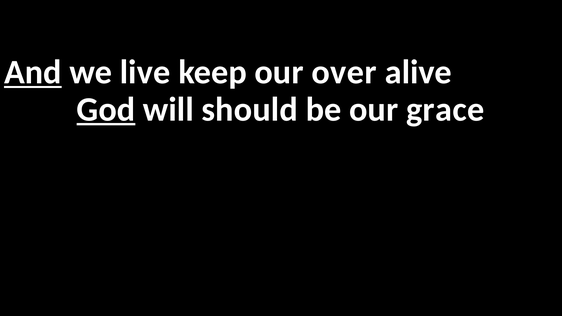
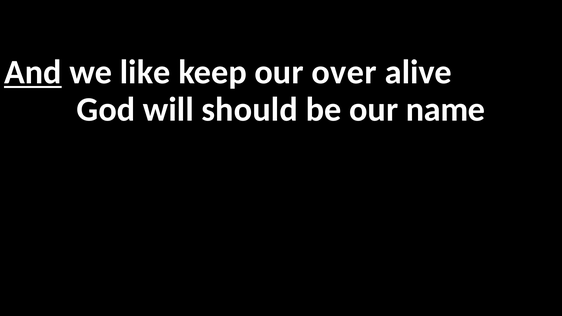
live: live -> like (145, 72)
God underline: present -> none (106, 109)
grace: grace -> name (446, 109)
